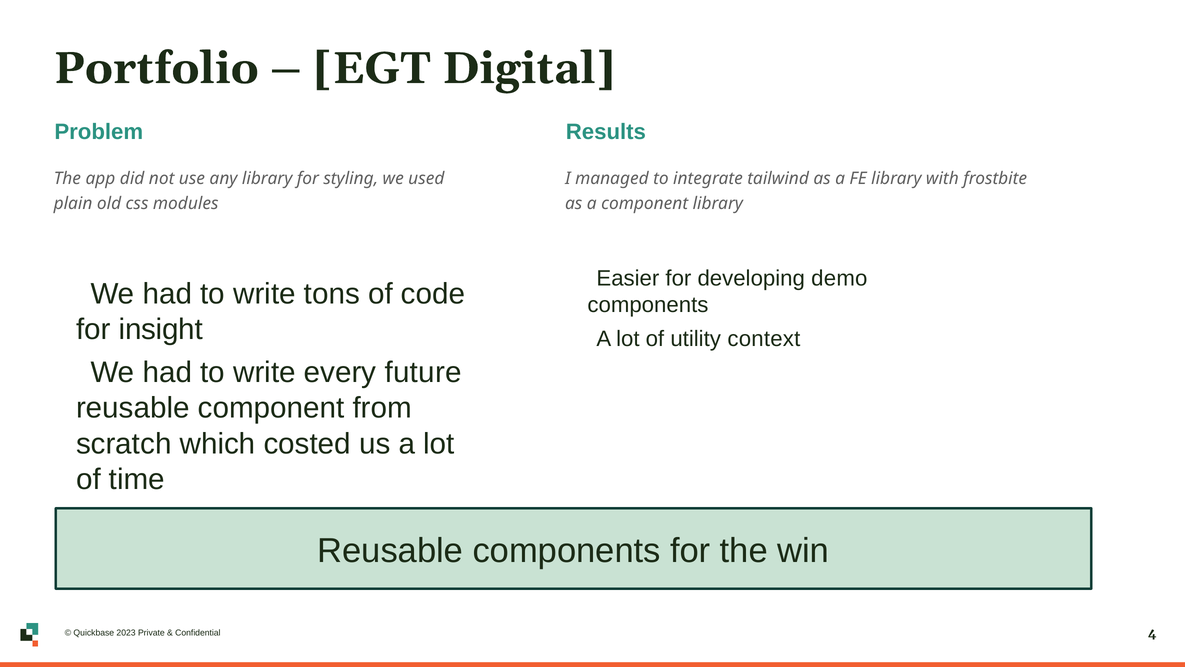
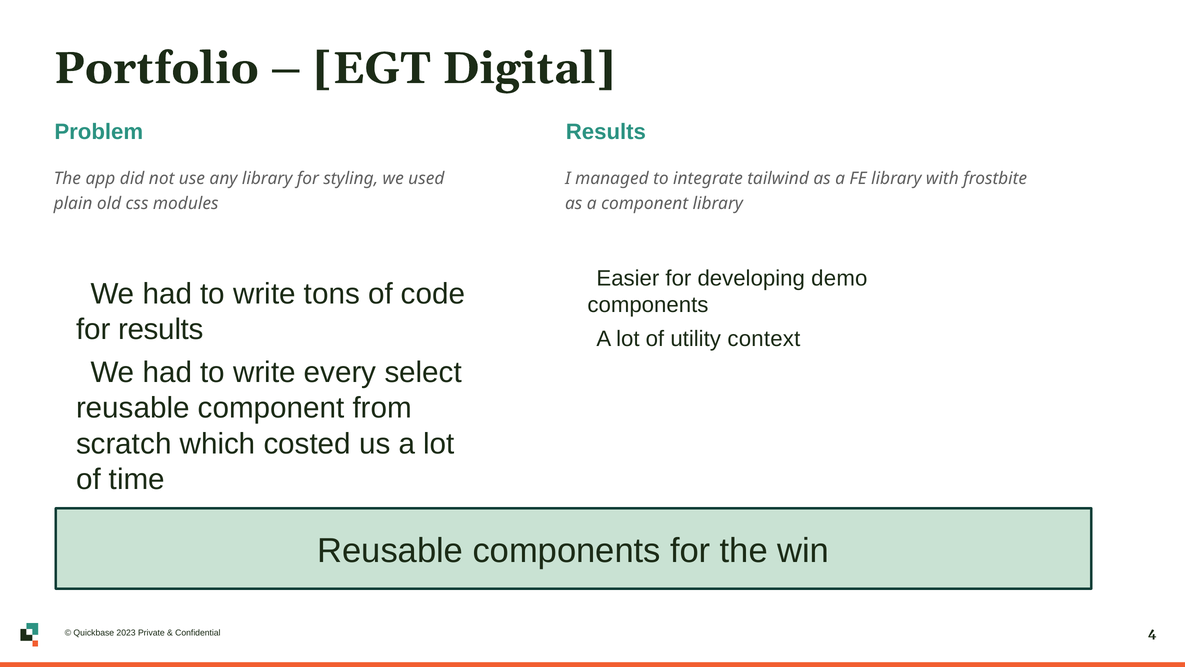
for insight: insight -> results (161, 329)
future: future -> select (423, 372)
